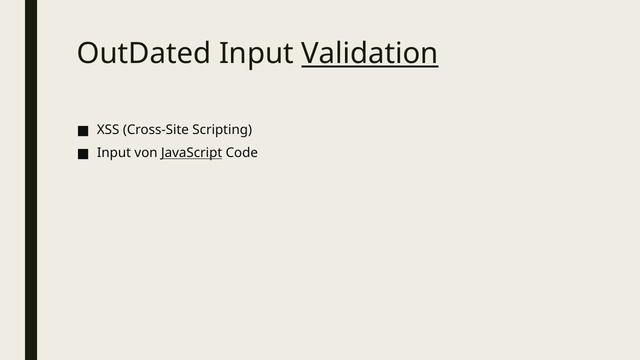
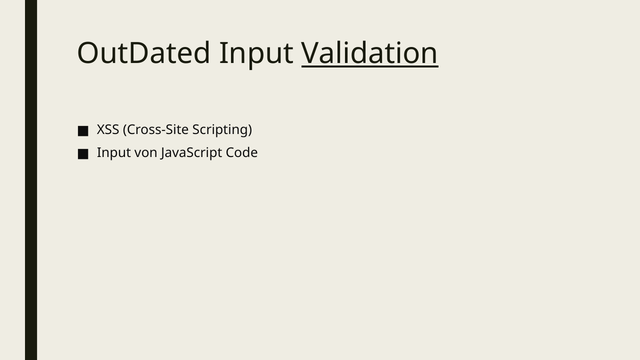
JavaScript underline: present -> none (192, 153)
